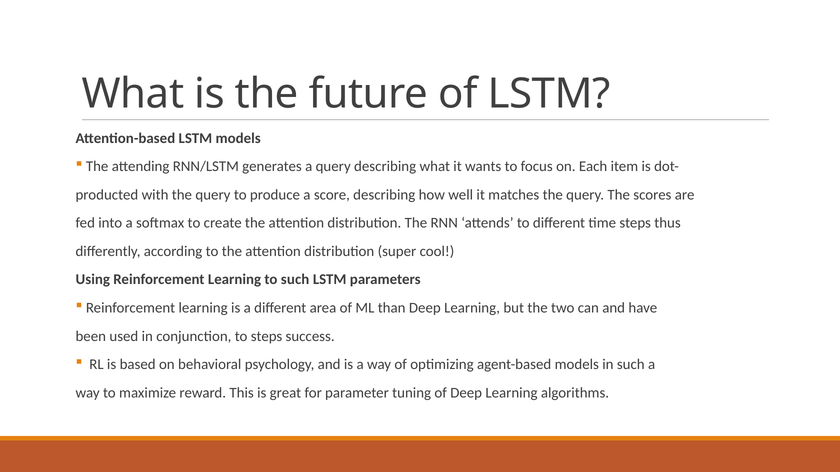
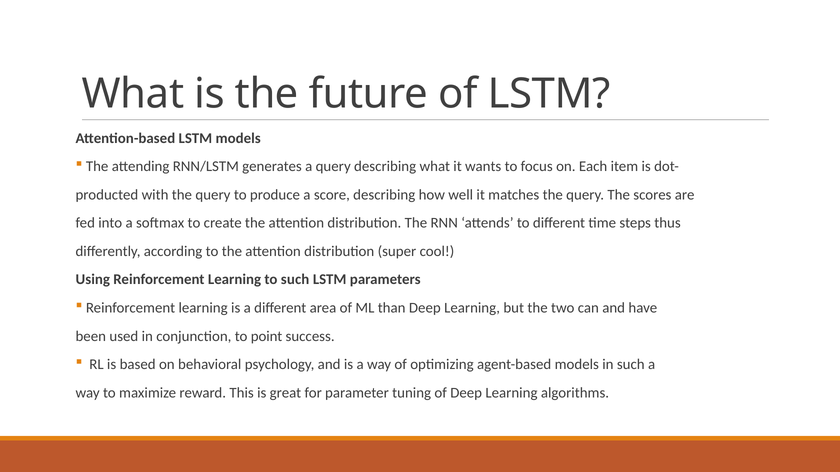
to steps: steps -> point (267, 337)
